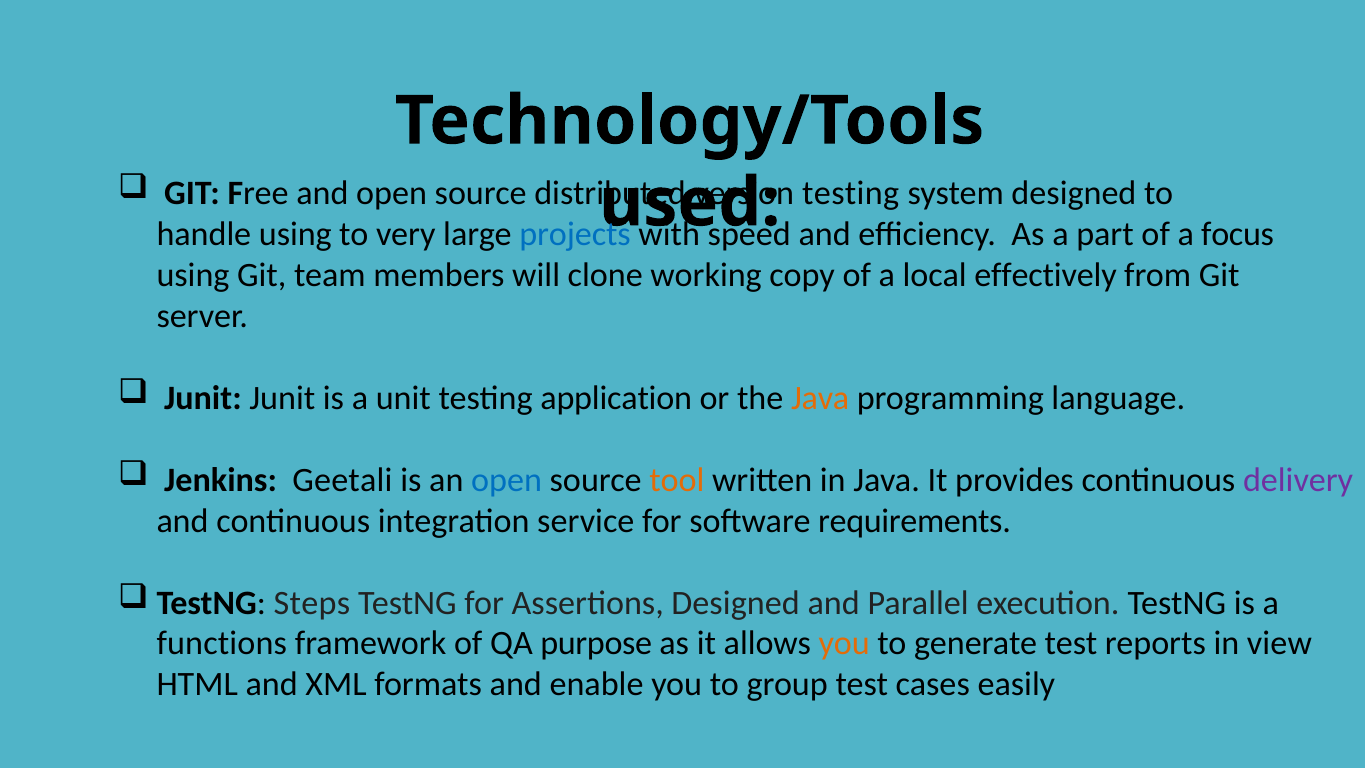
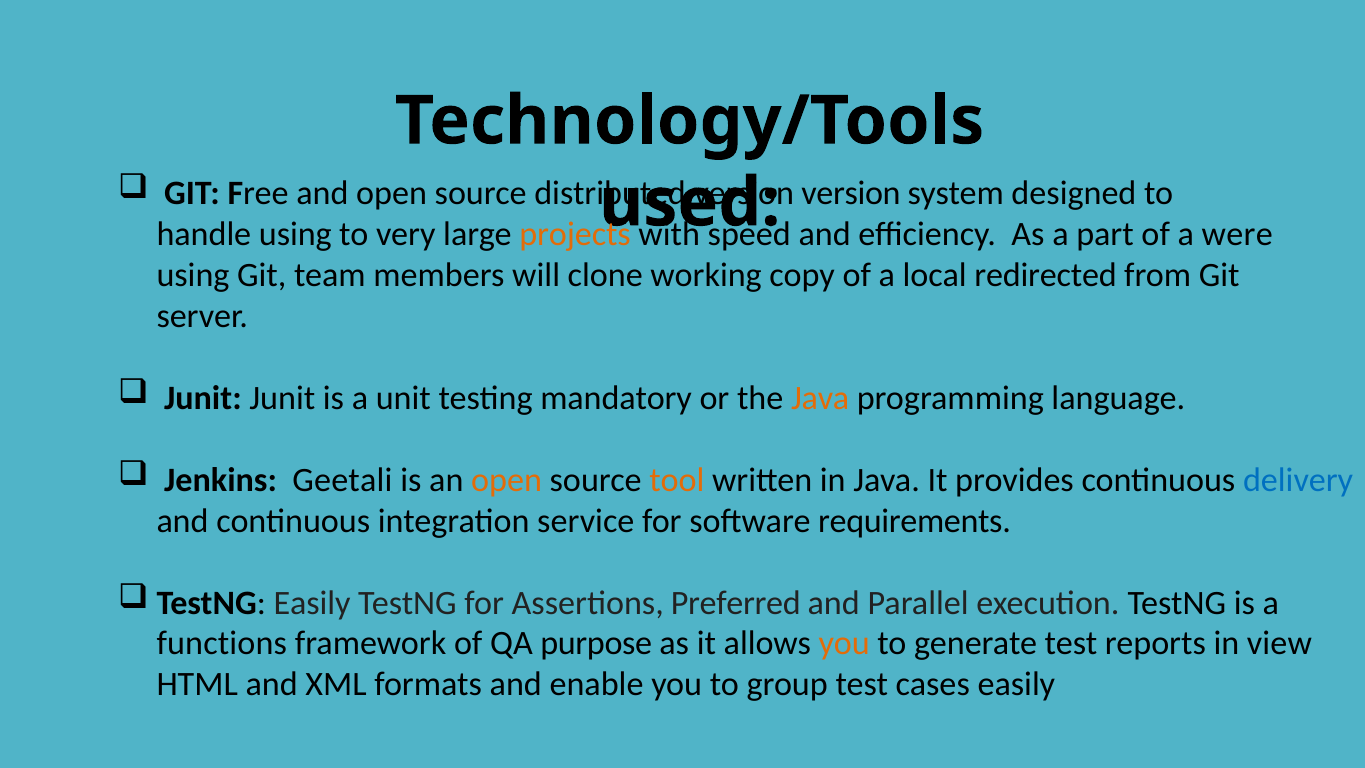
testing: testing -> version (851, 193)
projects colour: blue -> orange (575, 234)
focus: focus -> were (1237, 234)
effectively: effectively -> redirected (1046, 275)
application: application -> mandatory (616, 398)
open colour: blue -> orange (507, 480)
delivery colour: purple -> blue (1298, 480)
TestNG Steps: Steps -> Easily (312, 603)
Assertions Designed: Designed -> Preferred (736, 603)
